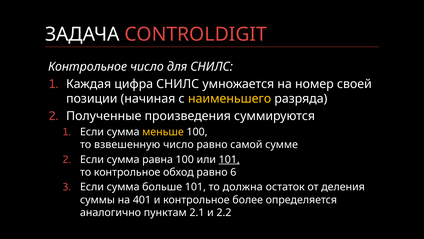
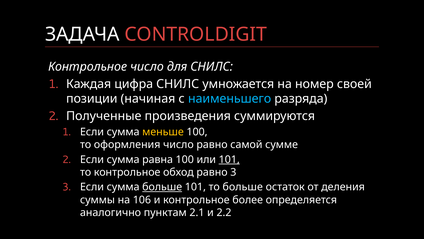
наименьшего colour: yellow -> light blue (230, 99)
взвешенную: взвешенную -> оформления (127, 144)
равно 6: 6 -> 3 (233, 172)
больше underline: none -> present (162, 187)
то должна: должна -> больше (243, 187)
401: 401 -> 106 (142, 199)
